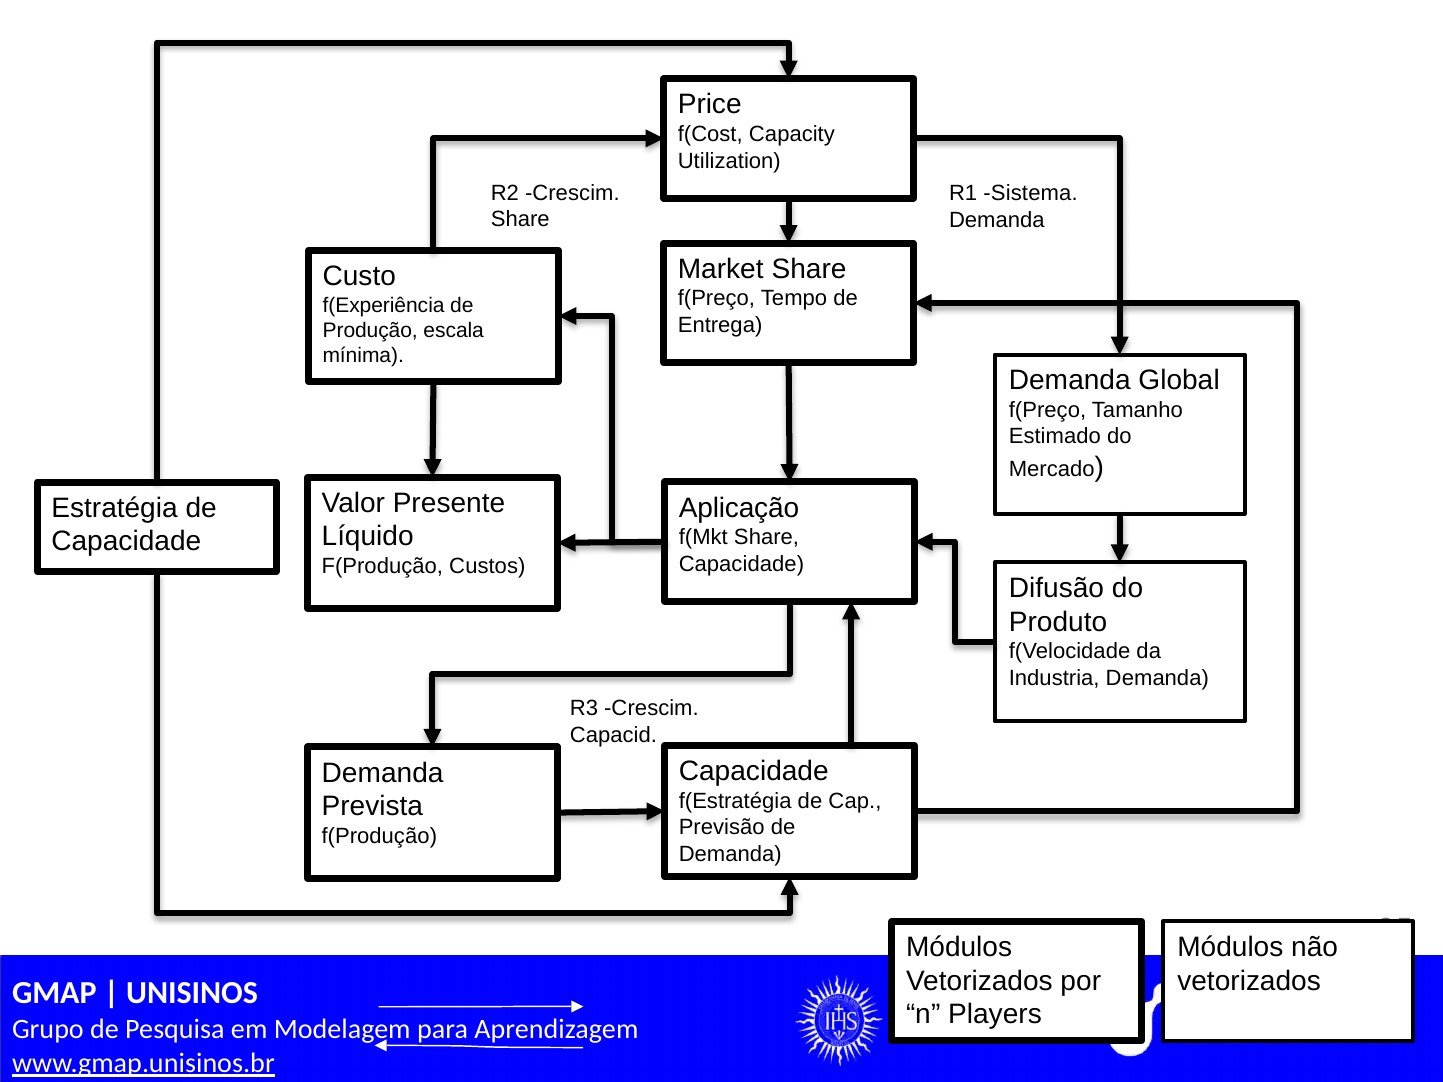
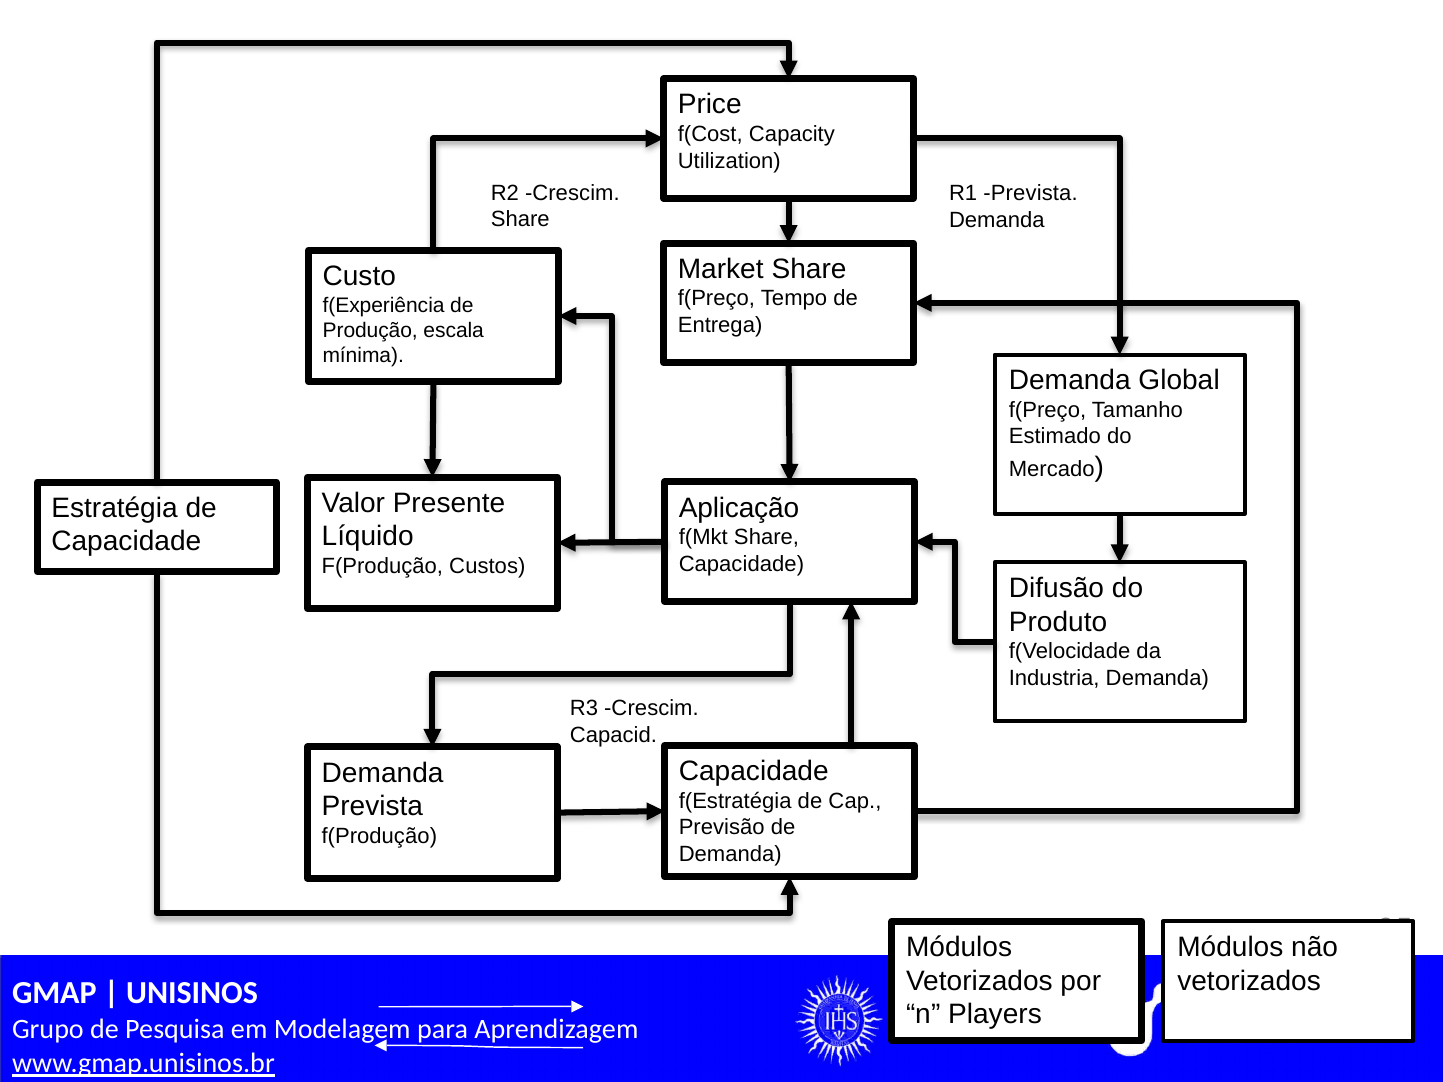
R1 Sistema: Sistema -> Prevista (1031, 194)
